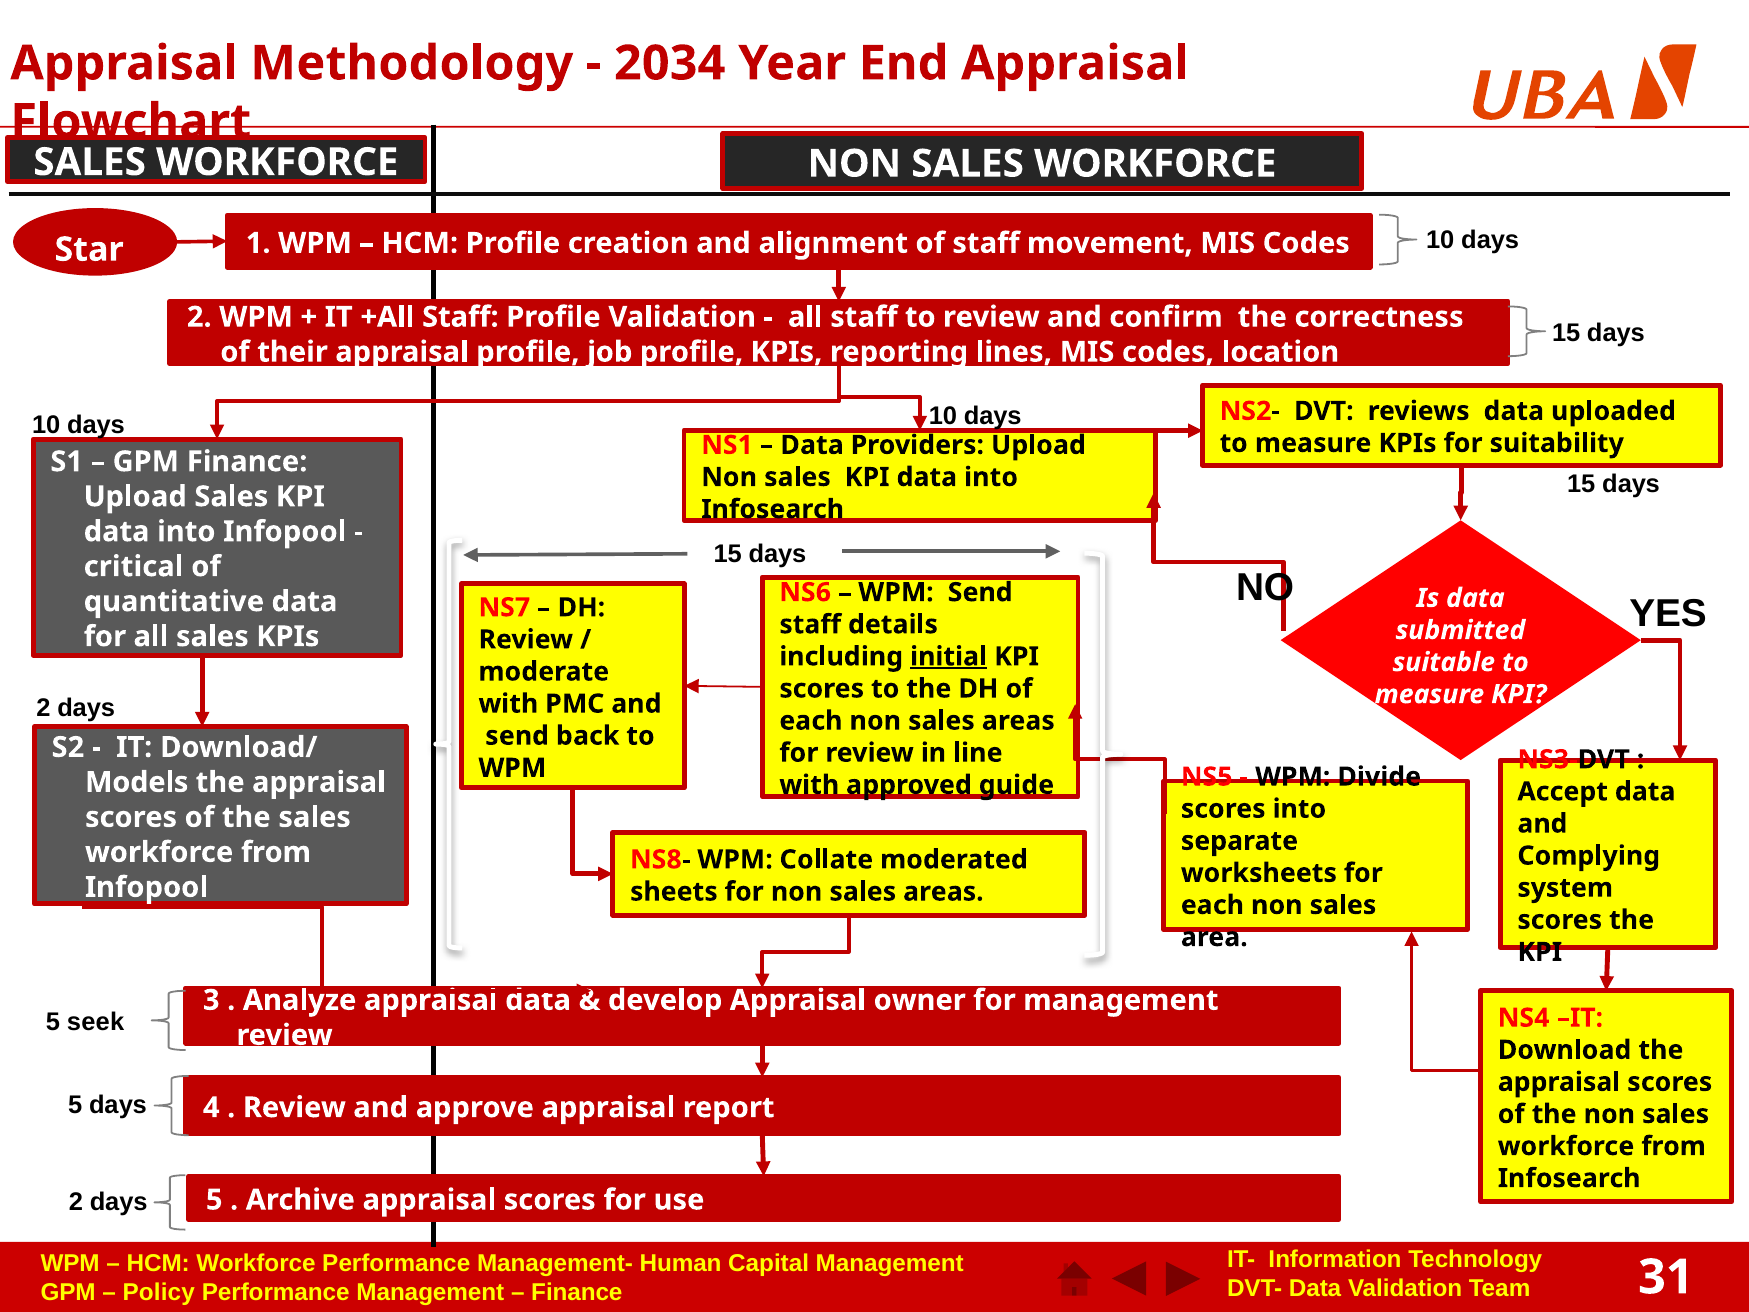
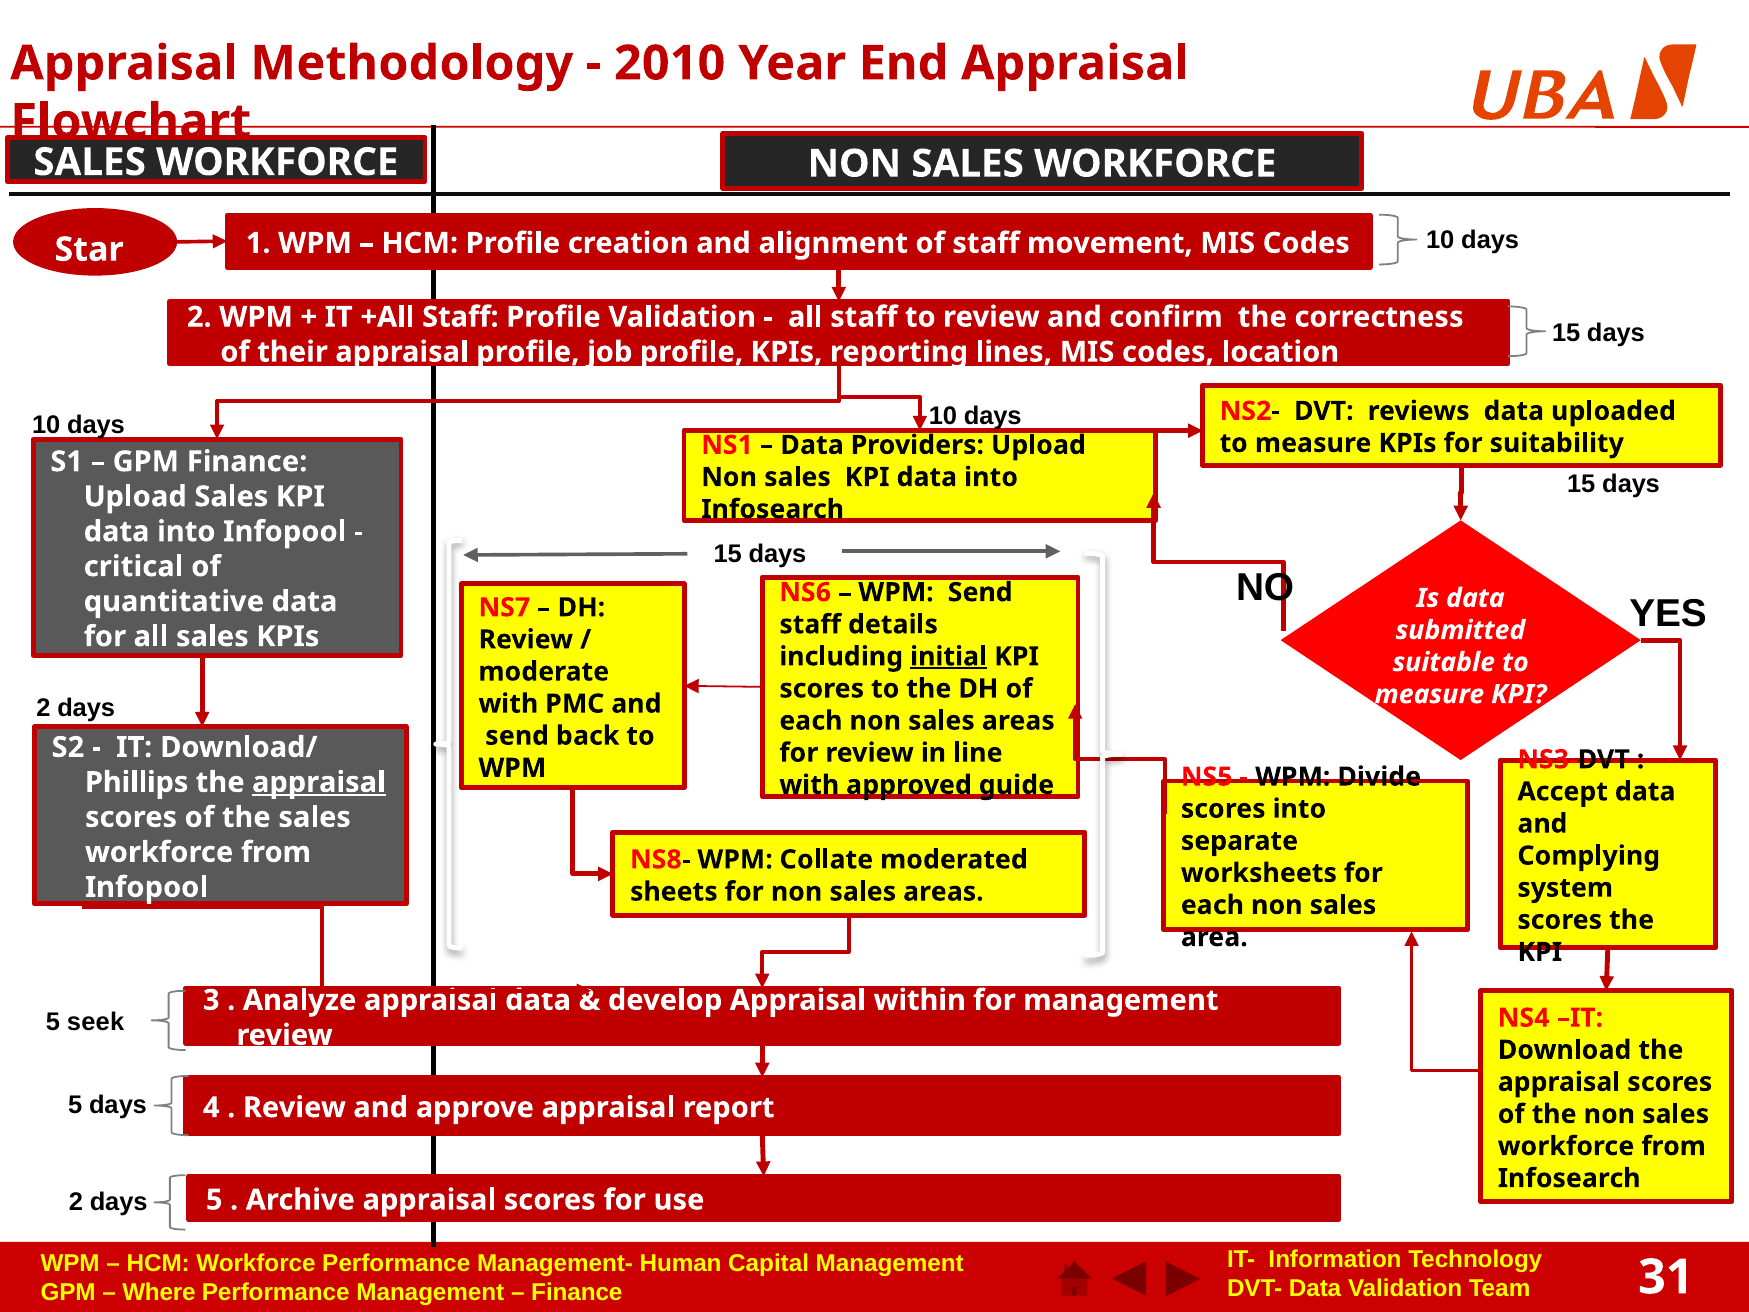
2034: 2034 -> 2010 (670, 63)
Models: Models -> Phillips (137, 782)
appraisal underline: none -> present (319, 782)
owner: owner -> within (920, 1000)
Policy: Policy -> Where (159, 1293)
